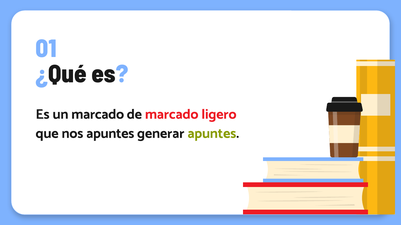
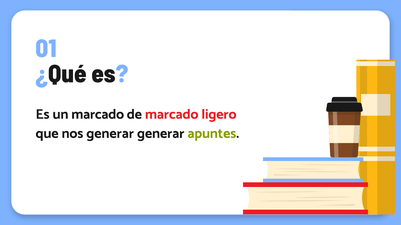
nos apuntes: apuntes -> generar (110, 134)
